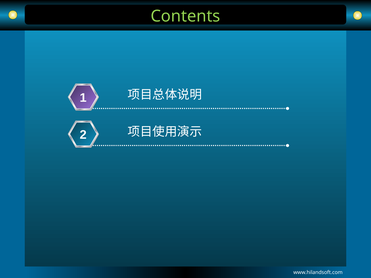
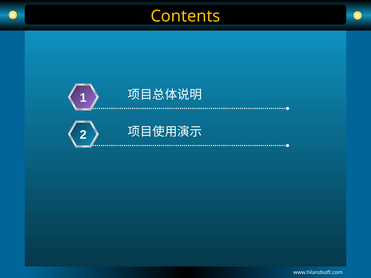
Contents colour: light green -> yellow (185, 16)
